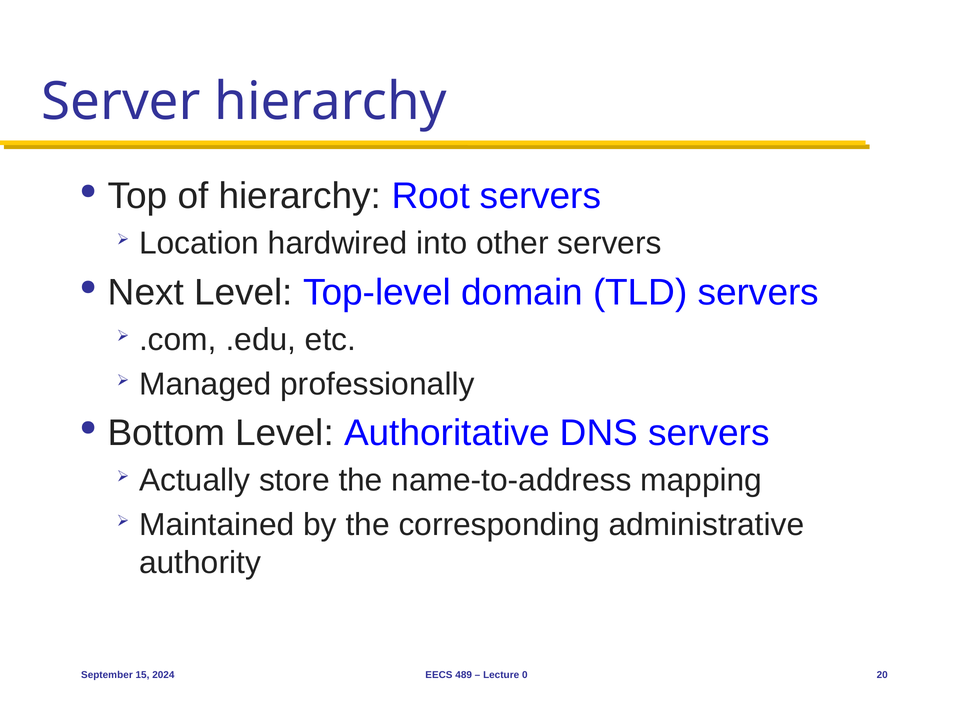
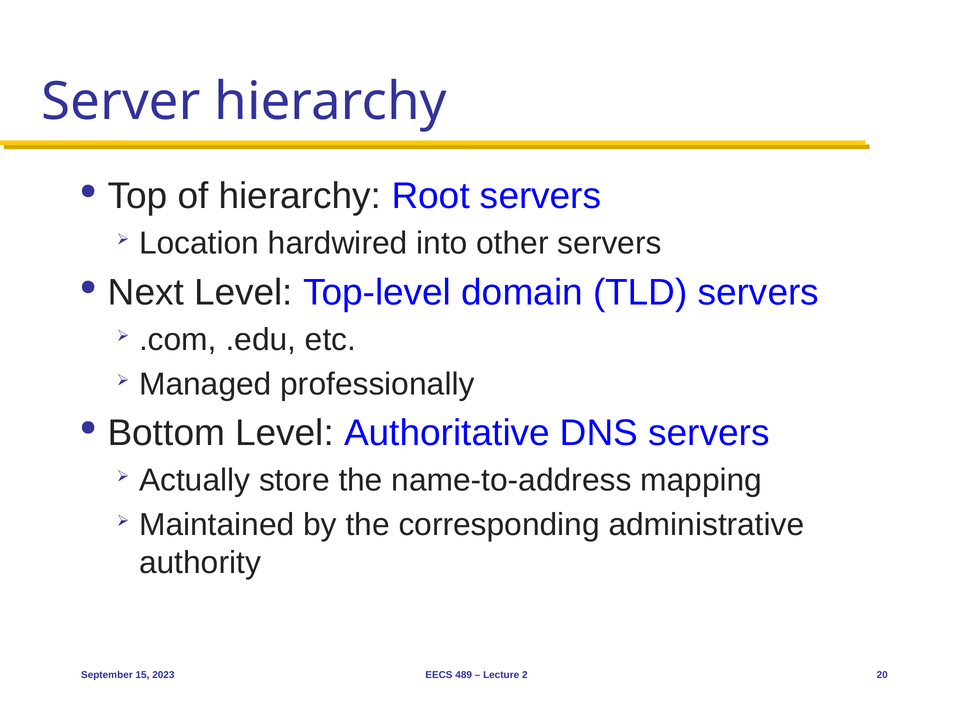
2024: 2024 -> 2023 (163, 676)
0: 0 -> 2 (525, 676)
